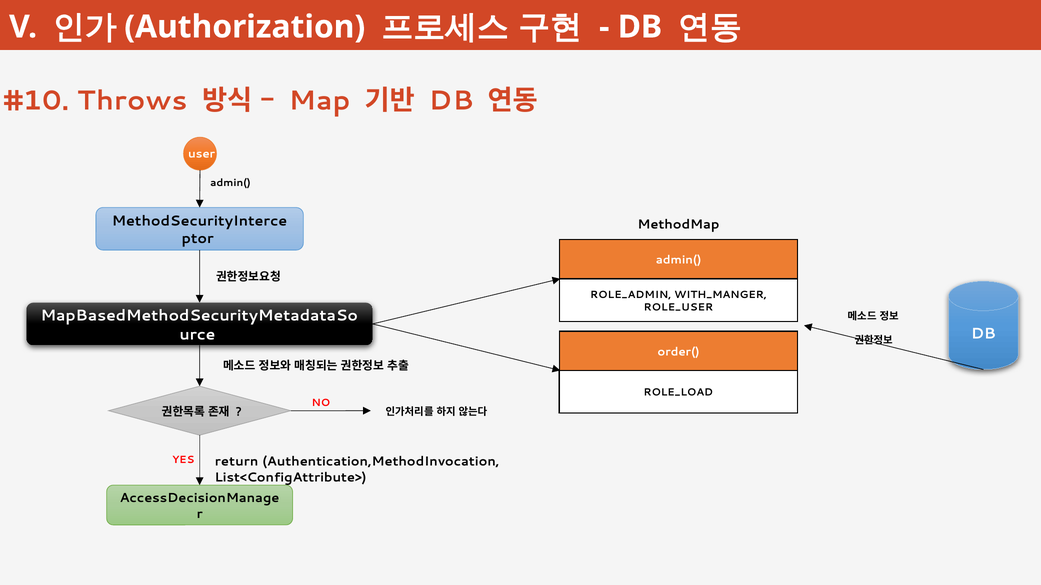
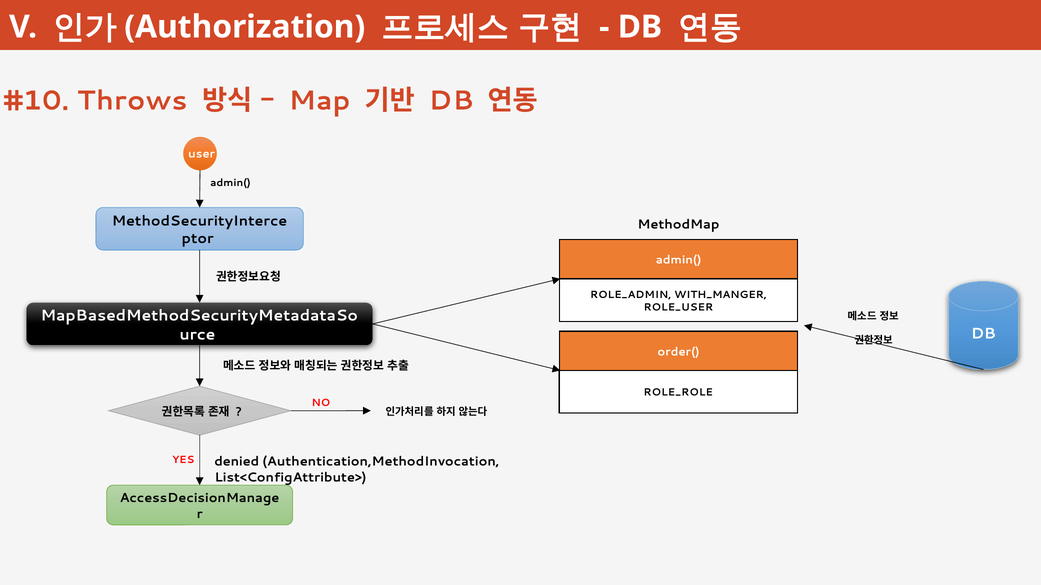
ROLE_LOAD: ROLE_LOAD -> ROLE_ROLE (678, 393)
return: return -> denied (237, 462)
